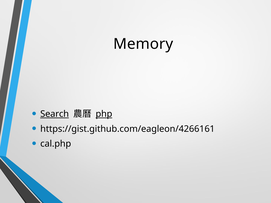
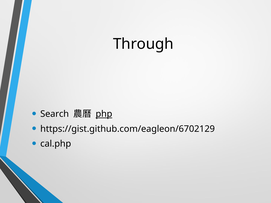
Memory: Memory -> Through (143, 44)
Search underline: present -> none (55, 114)
https://gist.github.com/eagleon/4266161: https://gist.github.com/eagleon/4266161 -> https://gist.github.com/eagleon/6702129 (128, 129)
